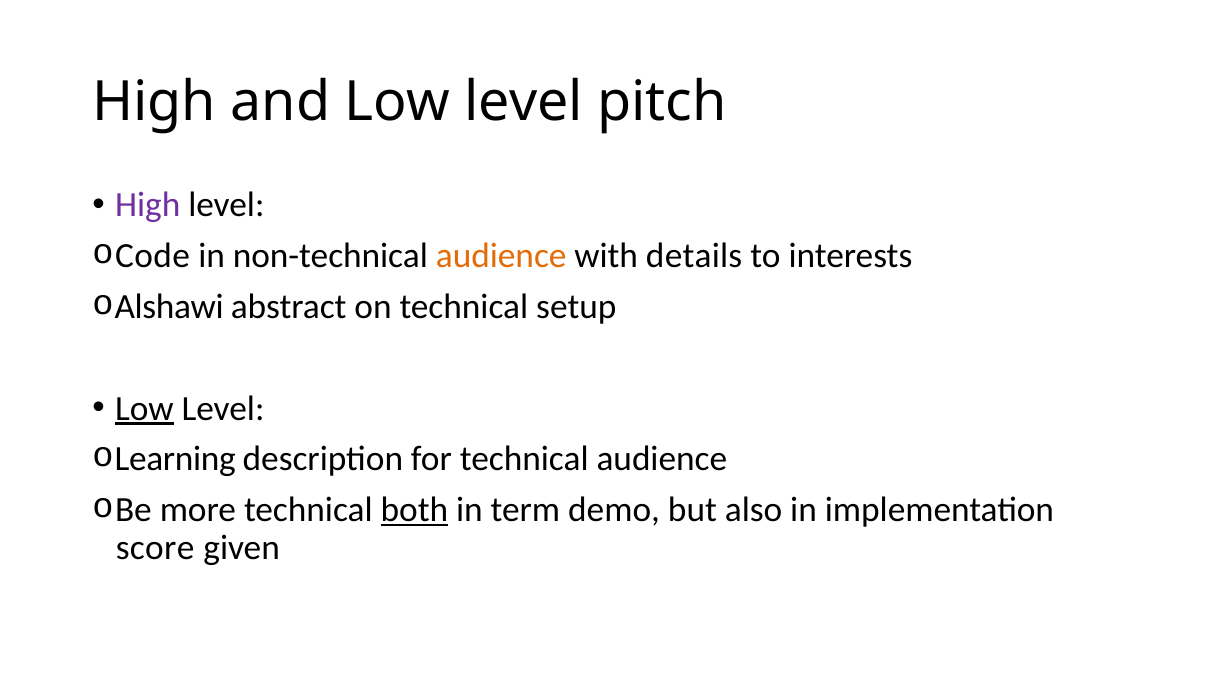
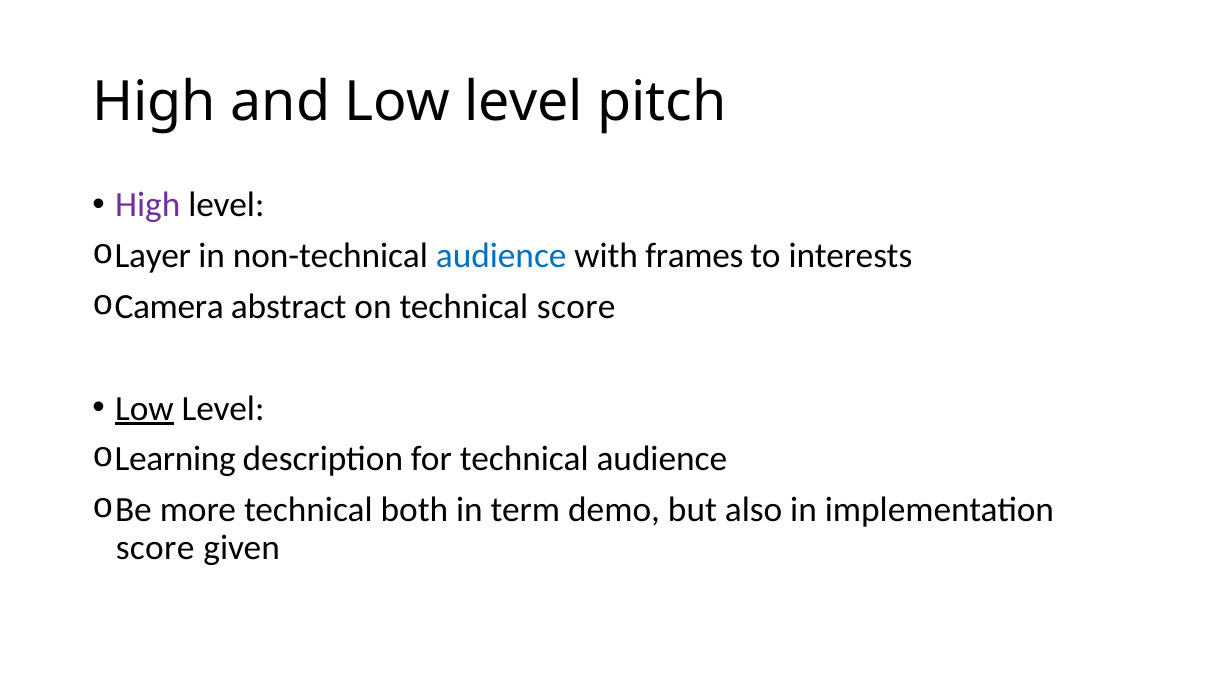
Code: Code -> Layer (153, 256)
audience colour: orange -> blue (501, 256)
details: details -> frames (694, 256)
Alshawi: Alshawi -> Camera (169, 307)
technical setup: setup -> score (576, 307)
both underline: present -> none (414, 510)
